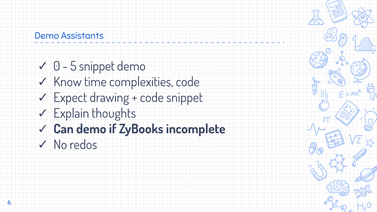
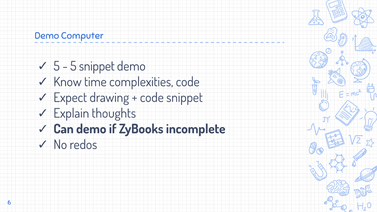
Assistants: Assistants -> Computer (82, 36)
0: 0 -> 5 (57, 66)
